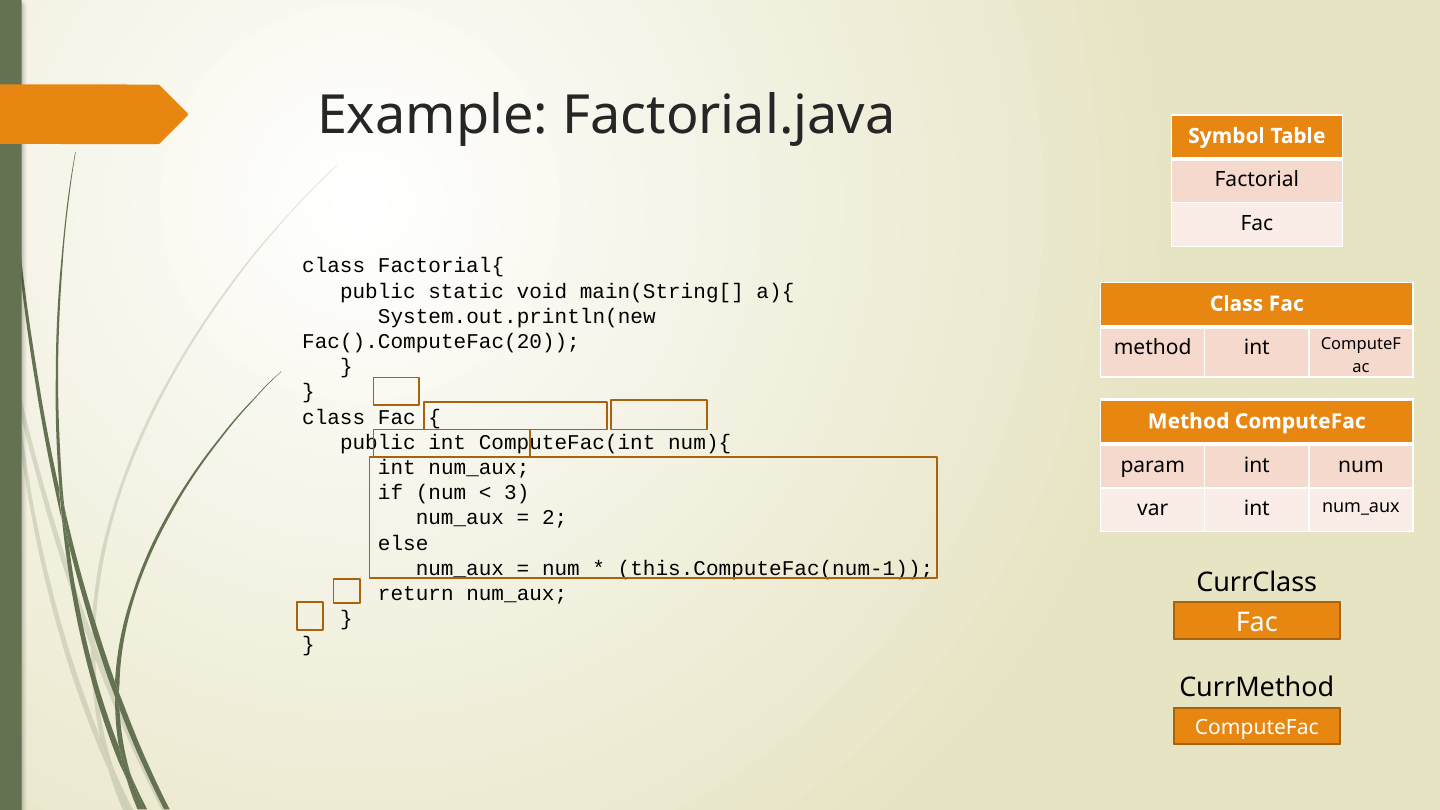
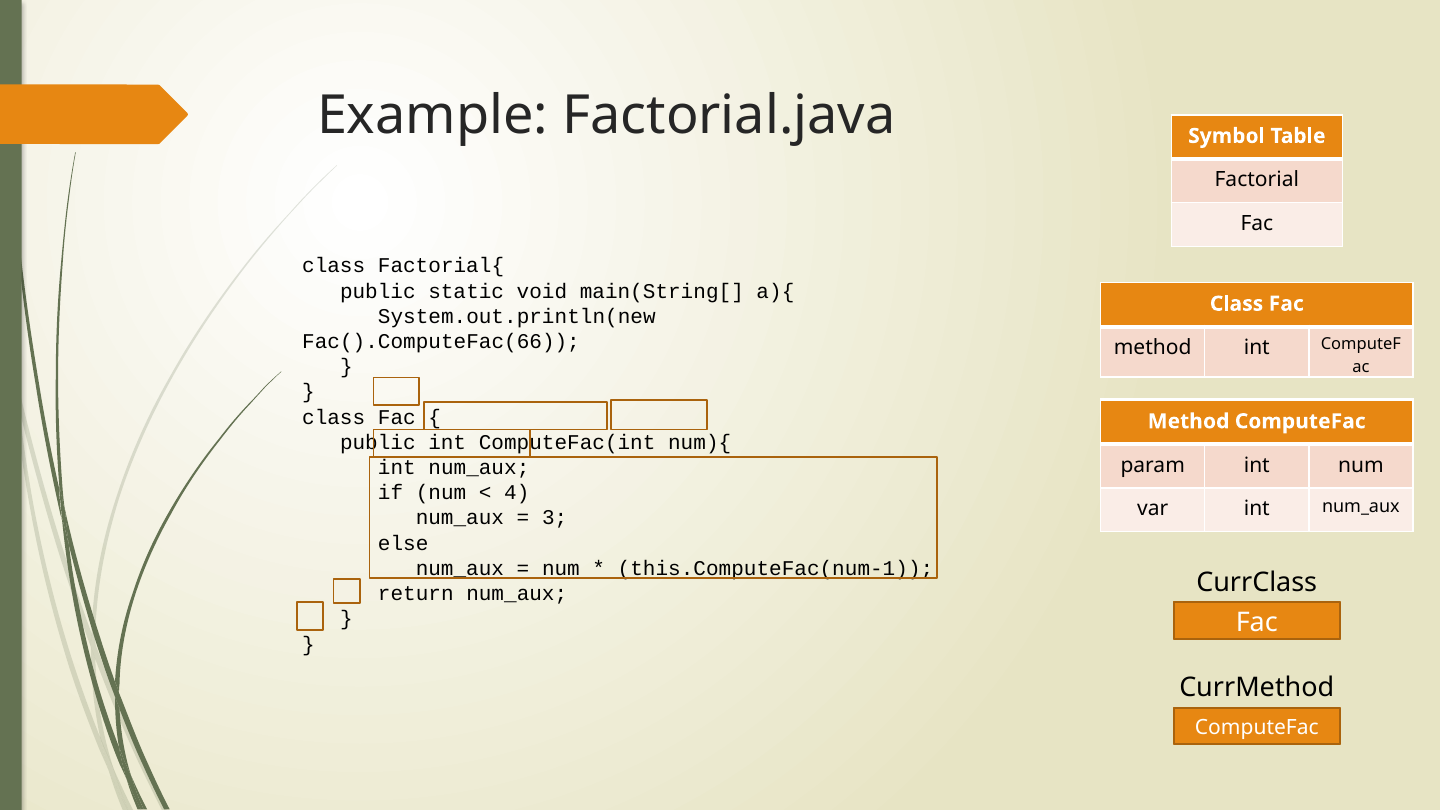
Fac().ComputeFac(20: Fac().ComputeFac(20 -> Fac().ComputeFac(66 (441, 342)
3: 3 -> 4 (517, 493)
2: 2 -> 3 (555, 518)
